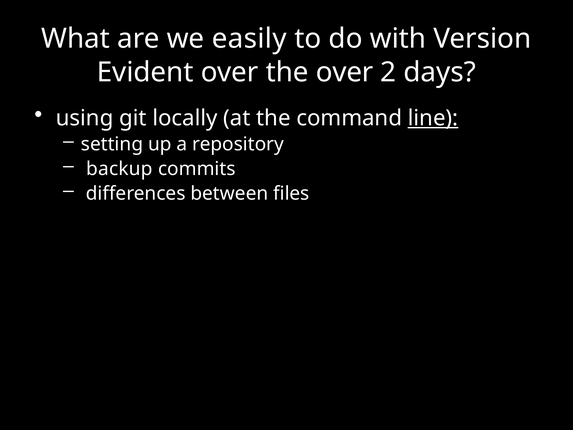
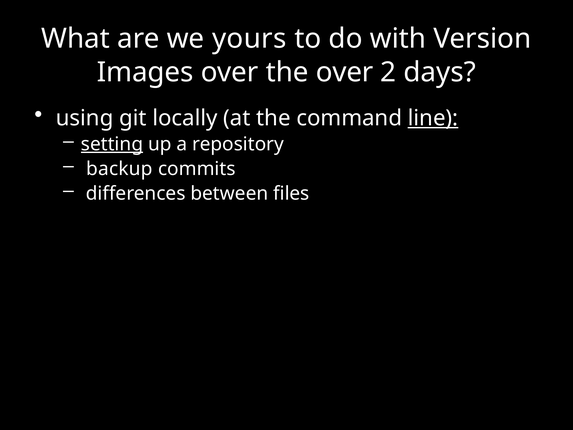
we easily: easily -> yours (249, 39)
Evident: Evident -> Images (145, 72)
setting underline: none -> present (112, 144)
